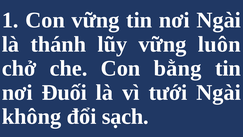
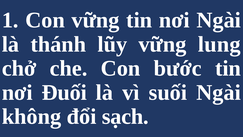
luôn: luôn -> lung (219, 44)
bằng: bằng -> bước (178, 68)
tưới: tưới -> suối (168, 92)
